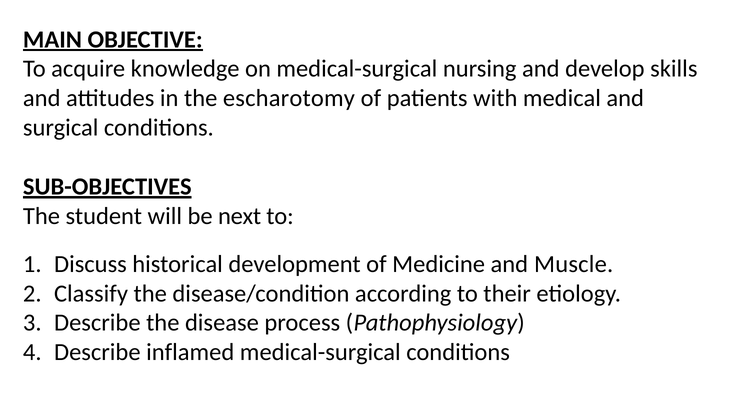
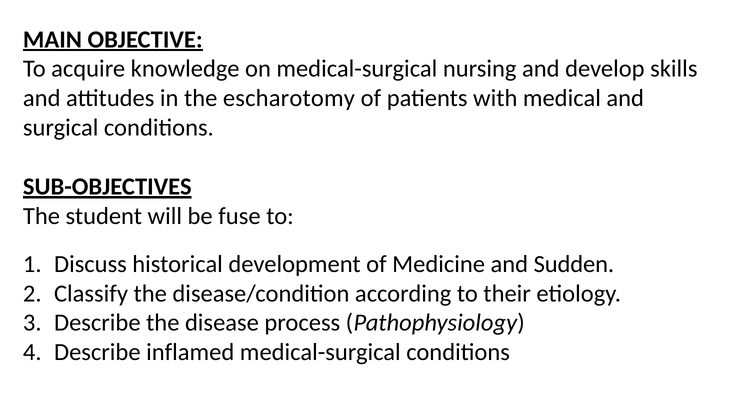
next: next -> fuse (239, 216)
Muscle: Muscle -> Sudden (574, 264)
